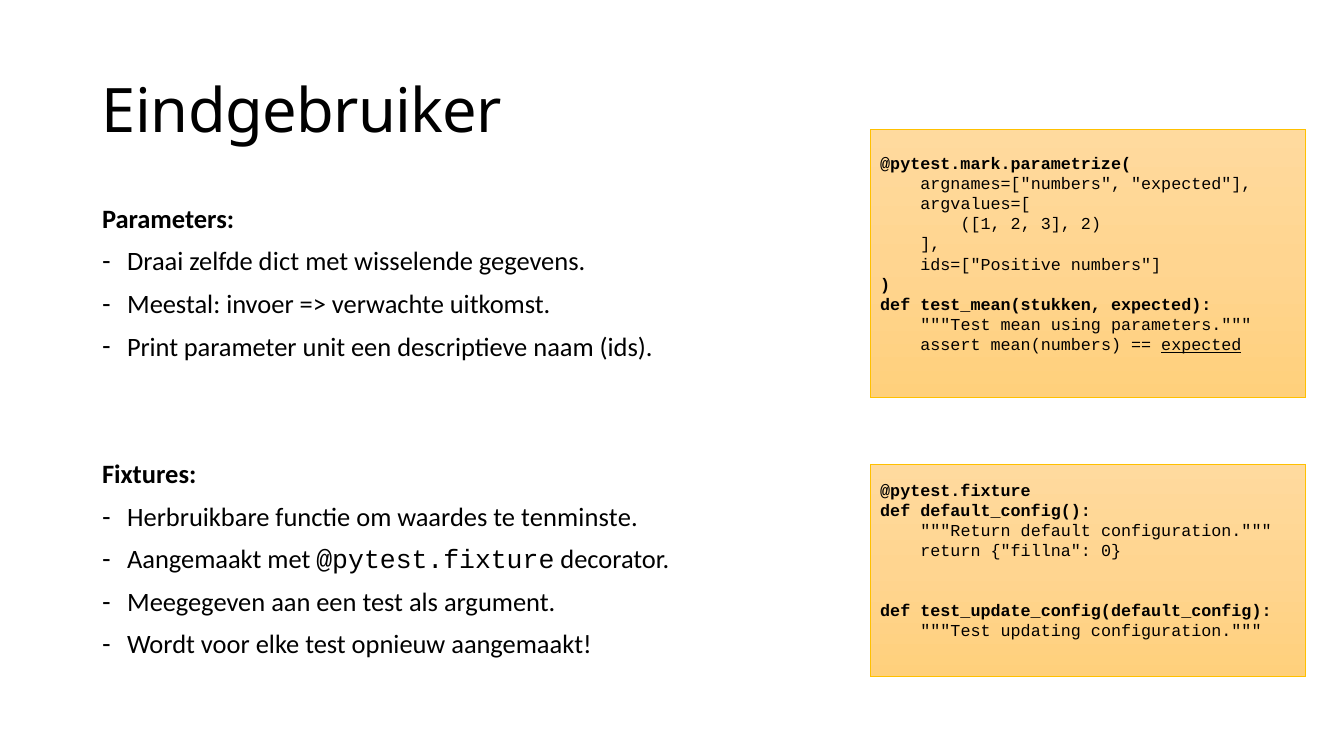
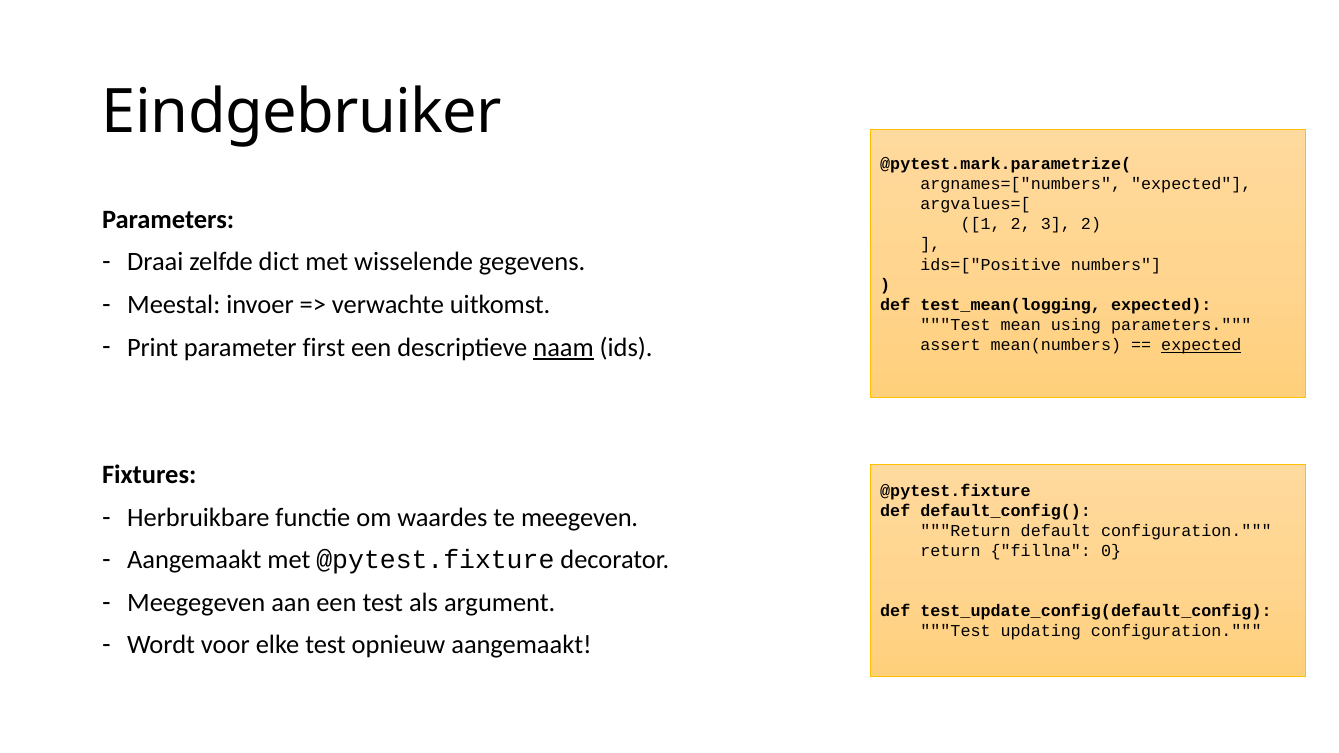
test_mean(stukken: test_mean(stukken -> test_mean(logging (1011, 305)
unit: unit -> first (324, 347)
naam underline: none -> present (564, 347)
tenminste: tenminste -> meegeven (580, 518)
